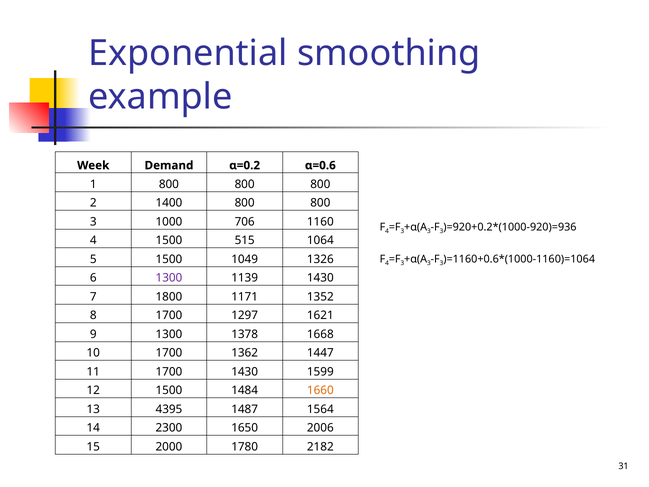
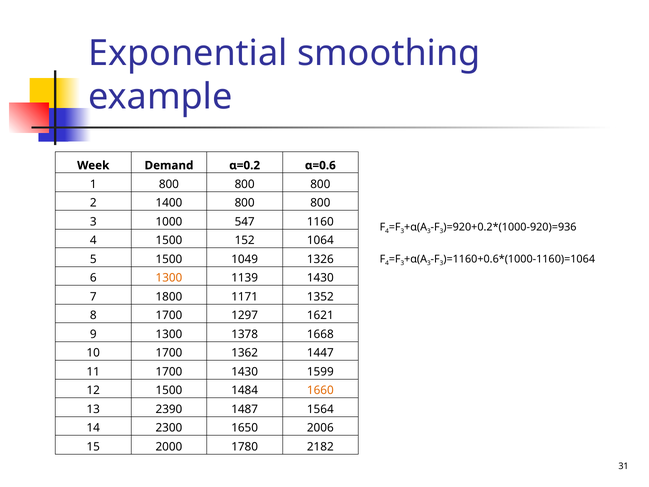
706: 706 -> 547 (245, 222)
515: 515 -> 152 (245, 240)
1300 colour: purple -> orange (169, 278)
4395: 4395 -> 2390 (169, 409)
